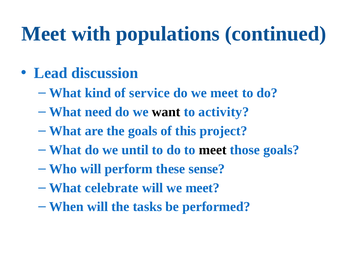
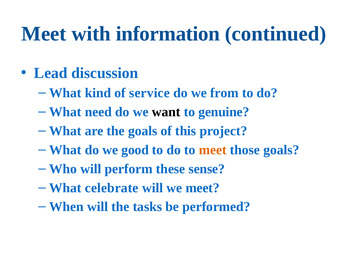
populations: populations -> information (168, 34)
do we meet: meet -> from (224, 93)
activity: activity -> genuine (224, 112)
until: until -> good (135, 150)
meet colour: black -> orange (213, 150)
